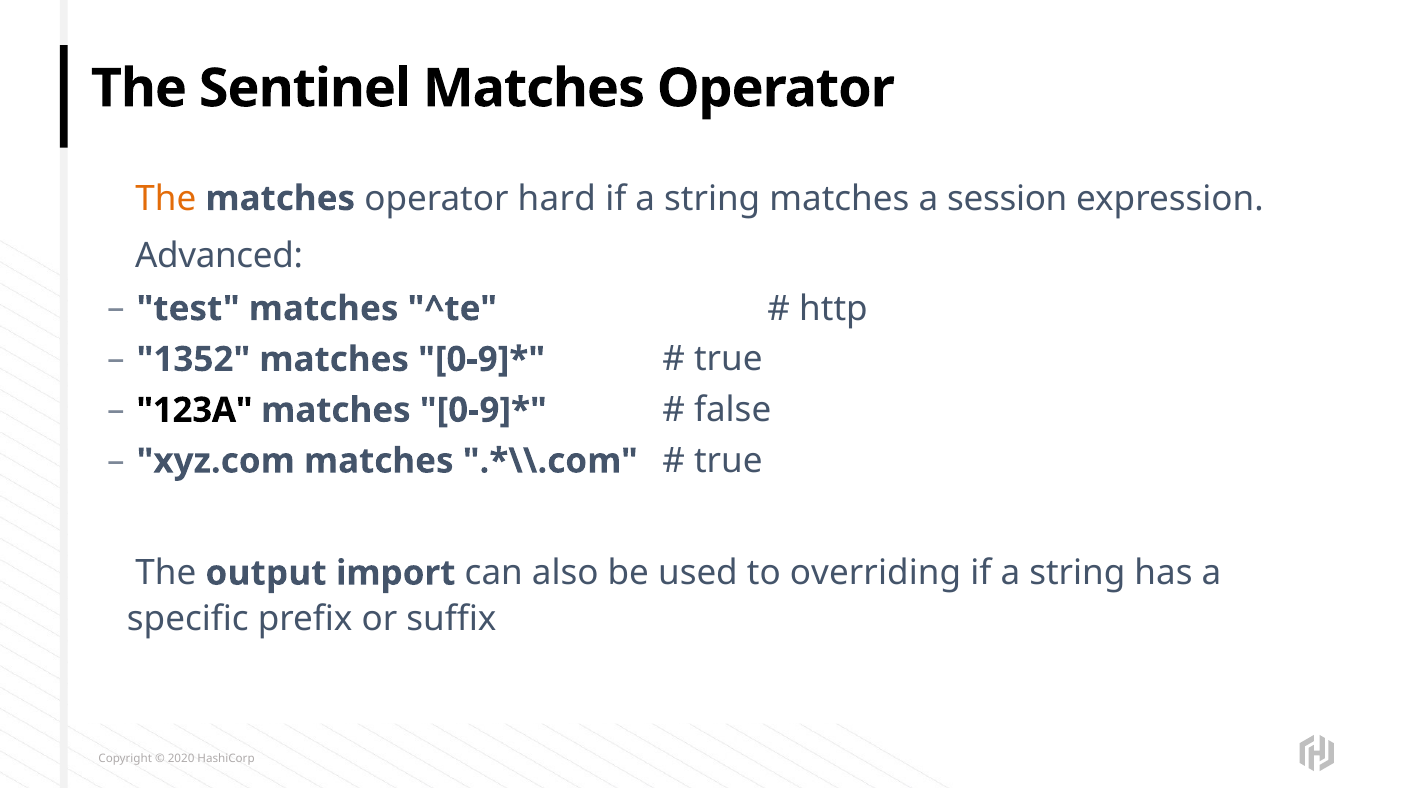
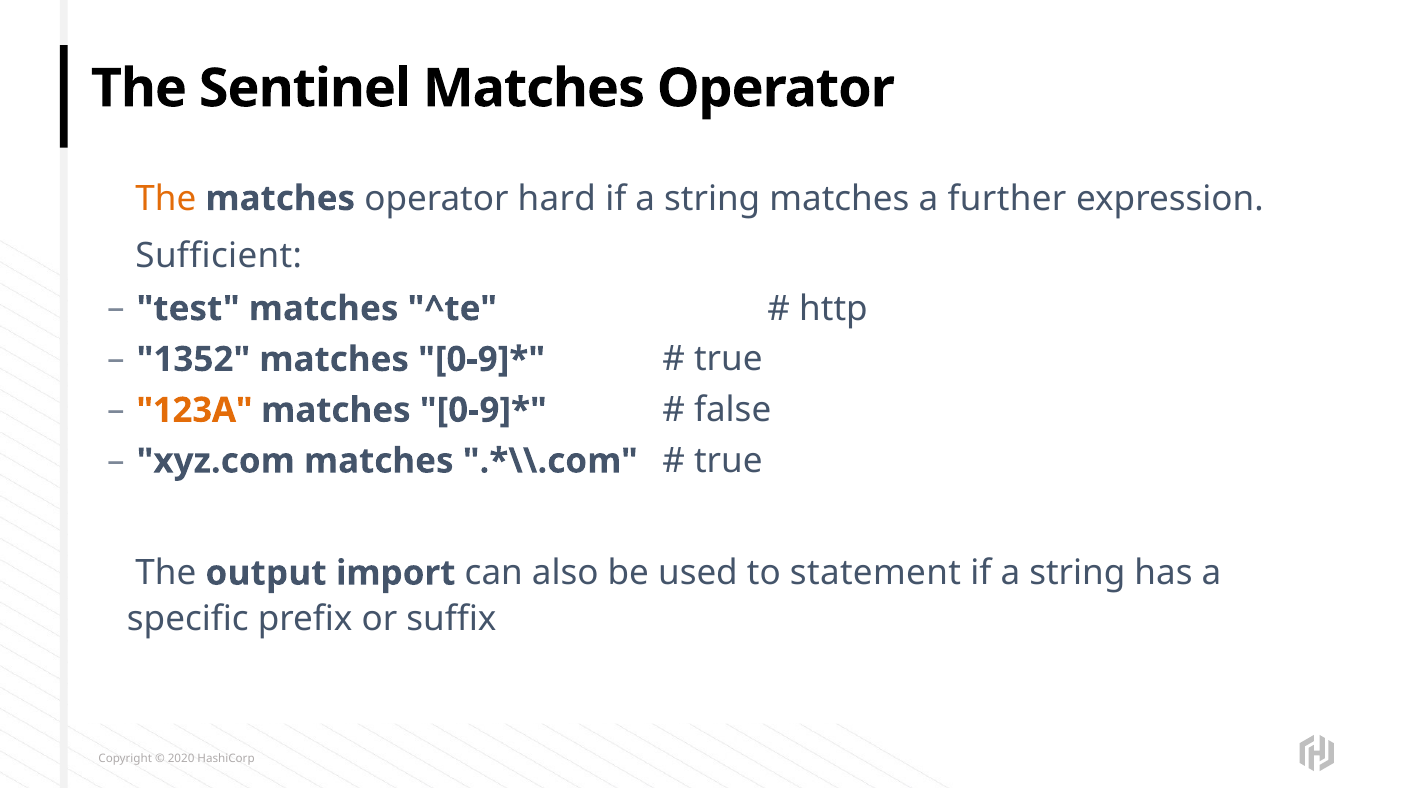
session: session -> further (1007, 199)
Advanced: Advanced -> Sufficient (219, 256)
123A colour: black -> orange (194, 411)
overriding: overriding -> statement (875, 574)
